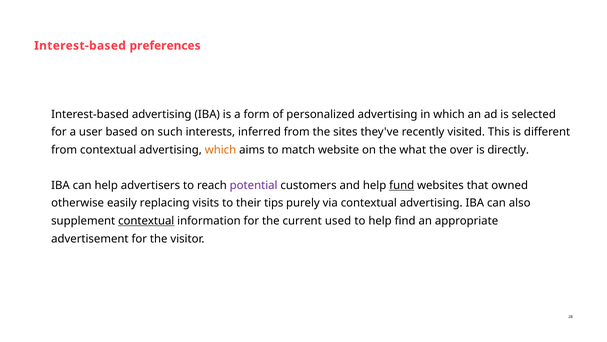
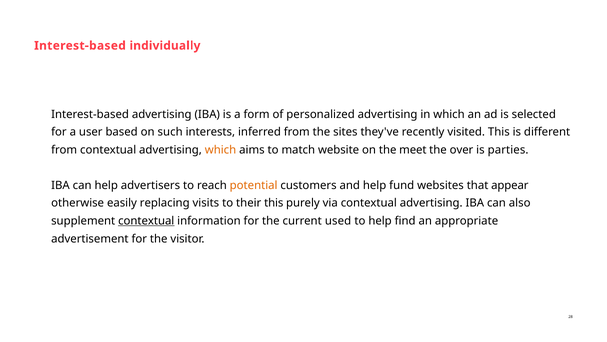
preferences: preferences -> individually (165, 46)
what: what -> meet (413, 150)
directly: directly -> parties (508, 150)
potential colour: purple -> orange (254, 185)
fund underline: present -> none (402, 185)
owned: owned -> appear (510, 185)
their tips: tips -> this (274, 203)
